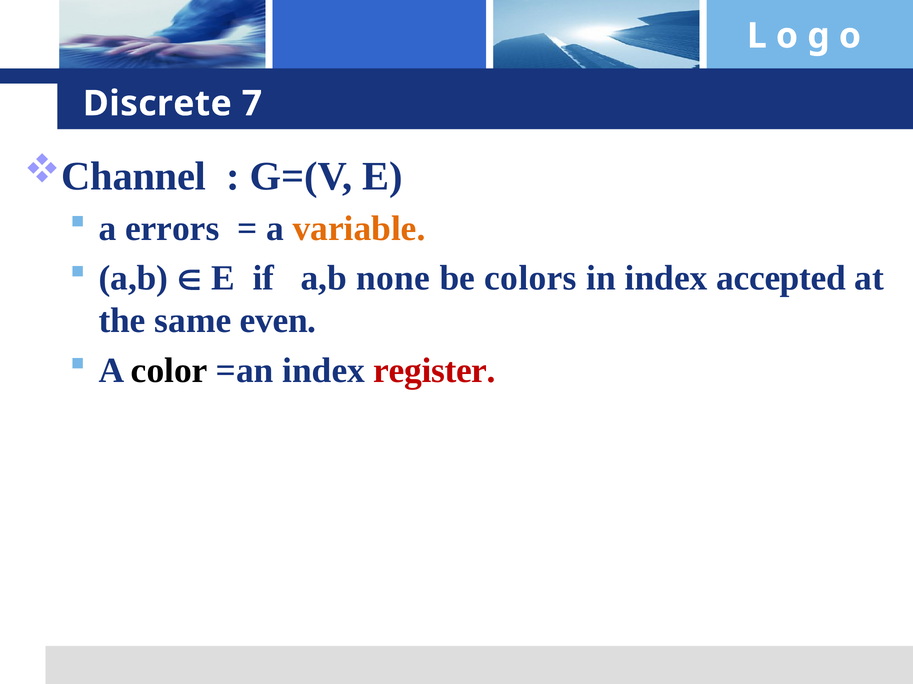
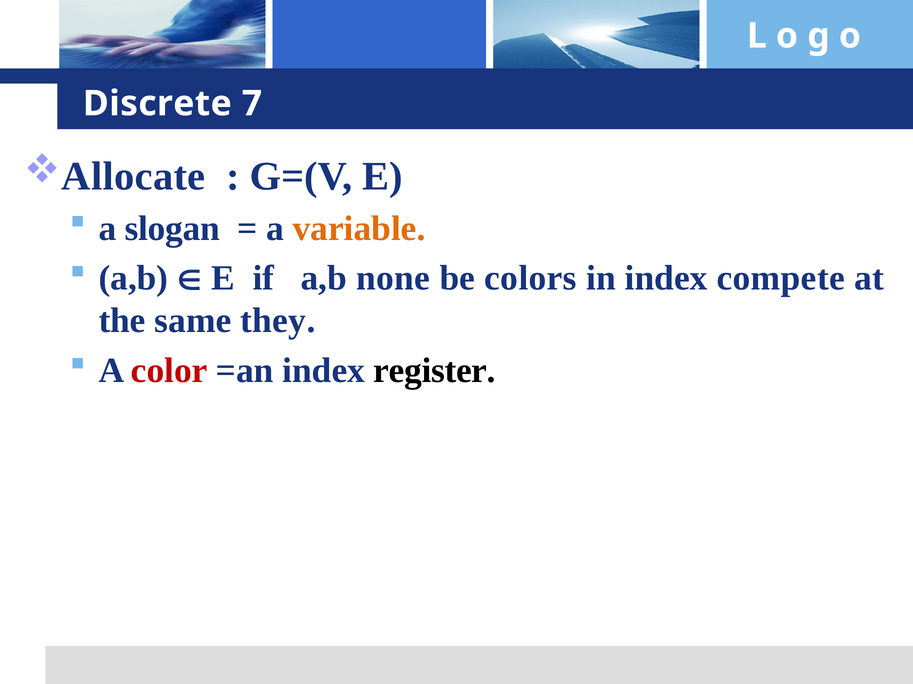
Channel: Channel -> Allocate (133, 176)
errors: errors -> slogan (172, 229)
accepted: accepted -> compete (781, 278)
even: even -> they (278, 321)
color colour: black -> red (169, 371)
register colour: red -> black (435, 371)
